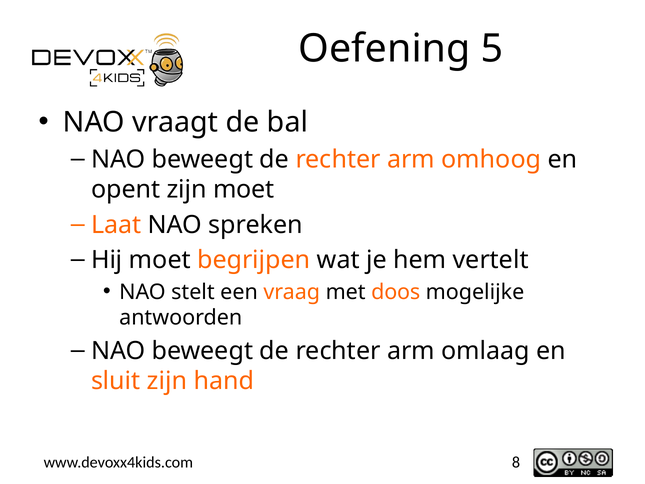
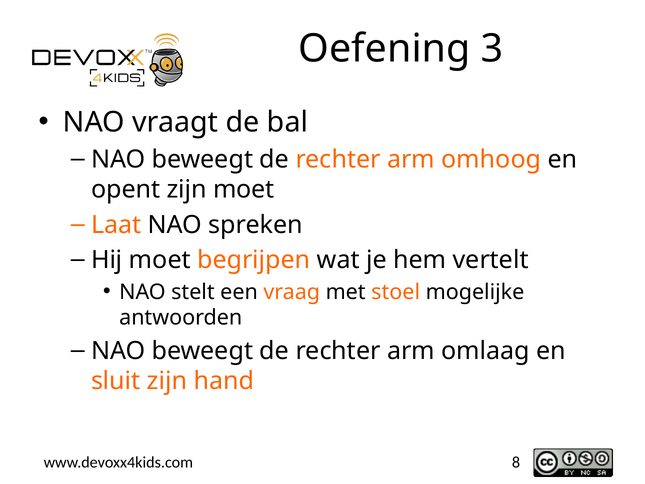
5: 5 -> 3 (492, 49)
doos: doos -> stoel (396, 292)
